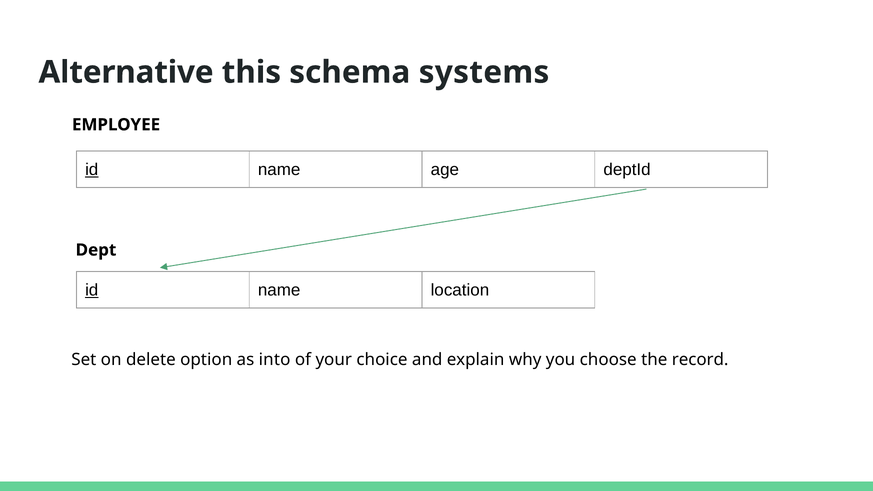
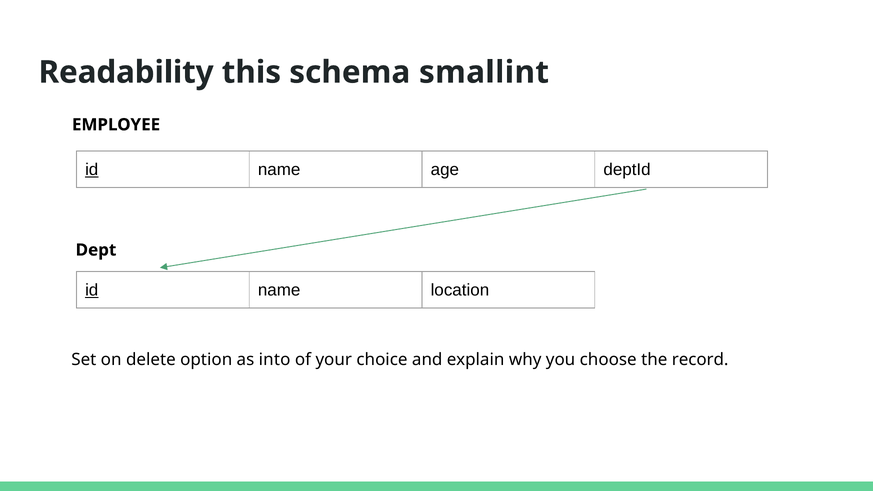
Alternative: Alternative -> Readability (126, 72)
systems: systems -> smallint (484, 72)
